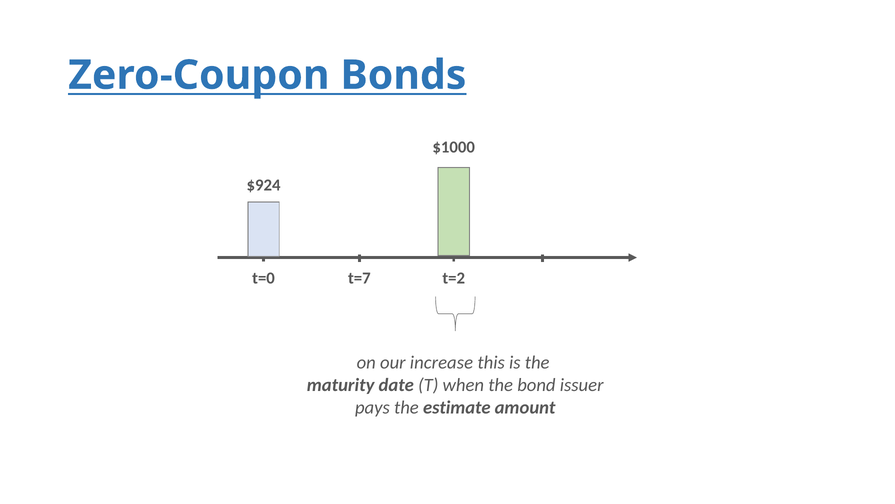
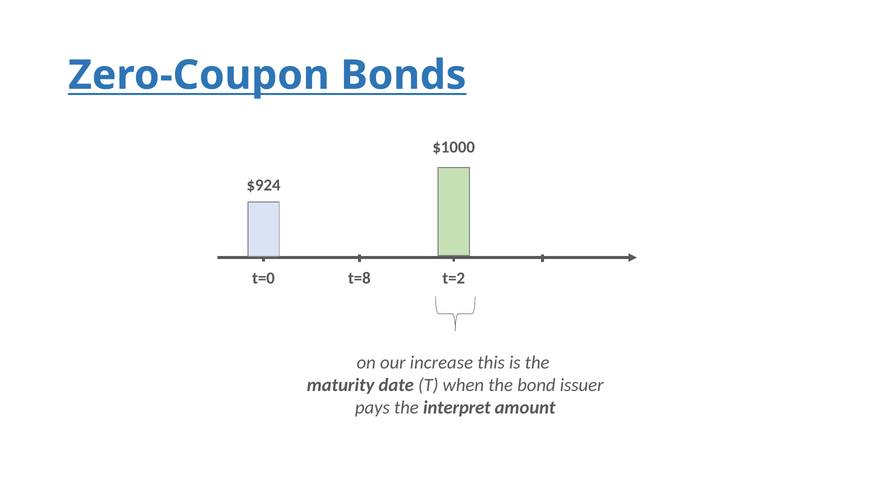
t=7: t=7 -> t=8 (359, 278)
estimate: estimate -> interpret (457, 407)
